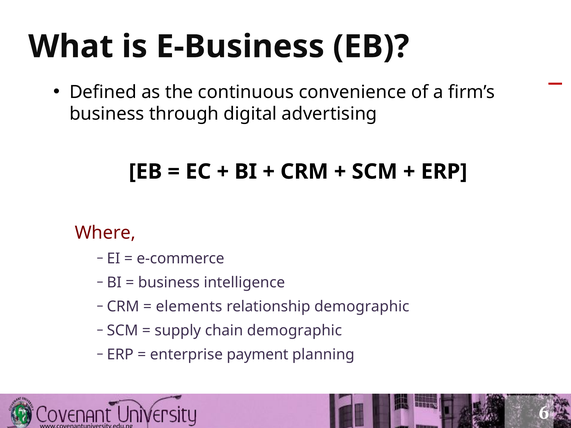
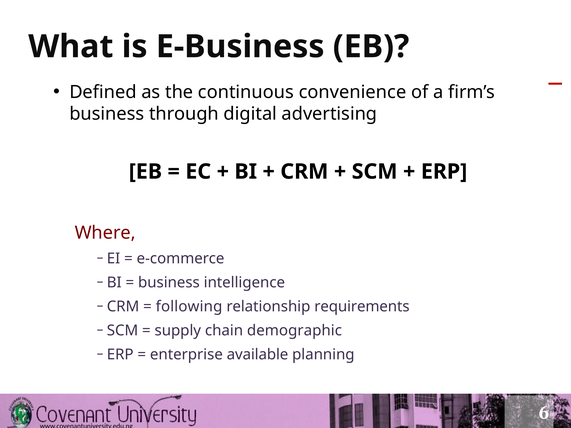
elements: elements -> following (189, 307)
relationship demographic: demographic -> requirements (362, 307)
payment: payment -> available (258, 355)
